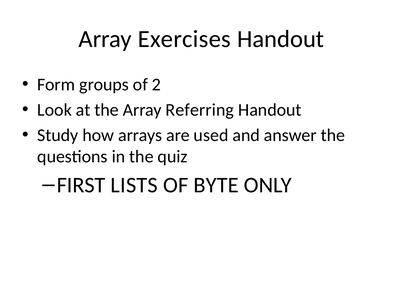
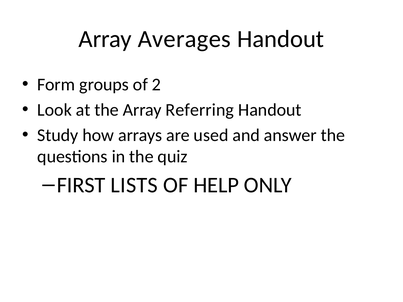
Exercises: Exercises -> Averages (184, 39)
BYTE: BYTE -> HELP (216, 185)
